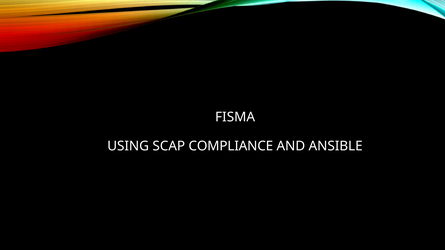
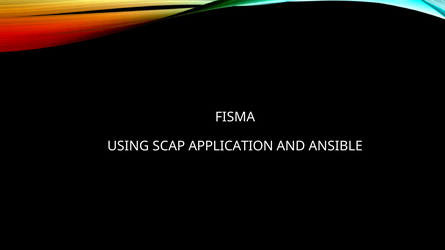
COMPLIANCE: COMPLIANCE -> APPLICATION (231, 146)
